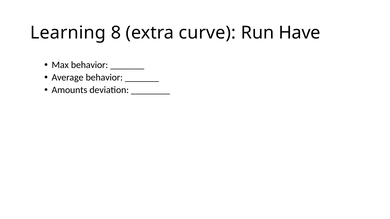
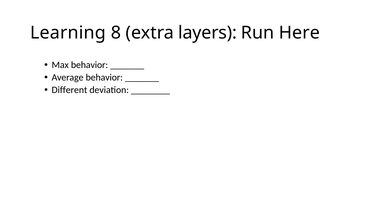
curve: curve -> layers (207, 33)
Have: Have -> Here (299, 33)
Amounts: Amounts -> Different (69, 90)
